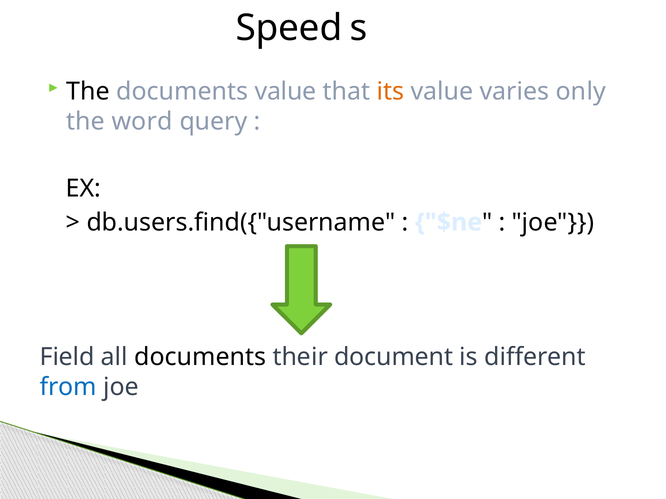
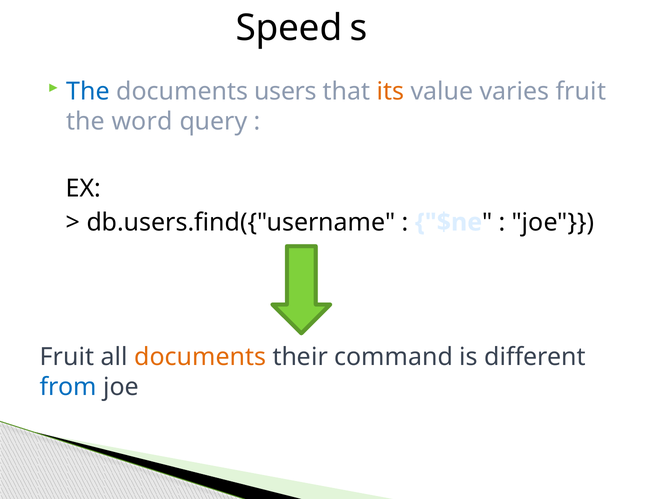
The colour: black -> blue (88, 91)
documents value: value -> users (286, 91)
varies only: only -> fruit (581, 91)
Field: Field -> Fruit (67, 357)
documents colour: black -> orange (200, 357)
document: document -> command (394, 357)
